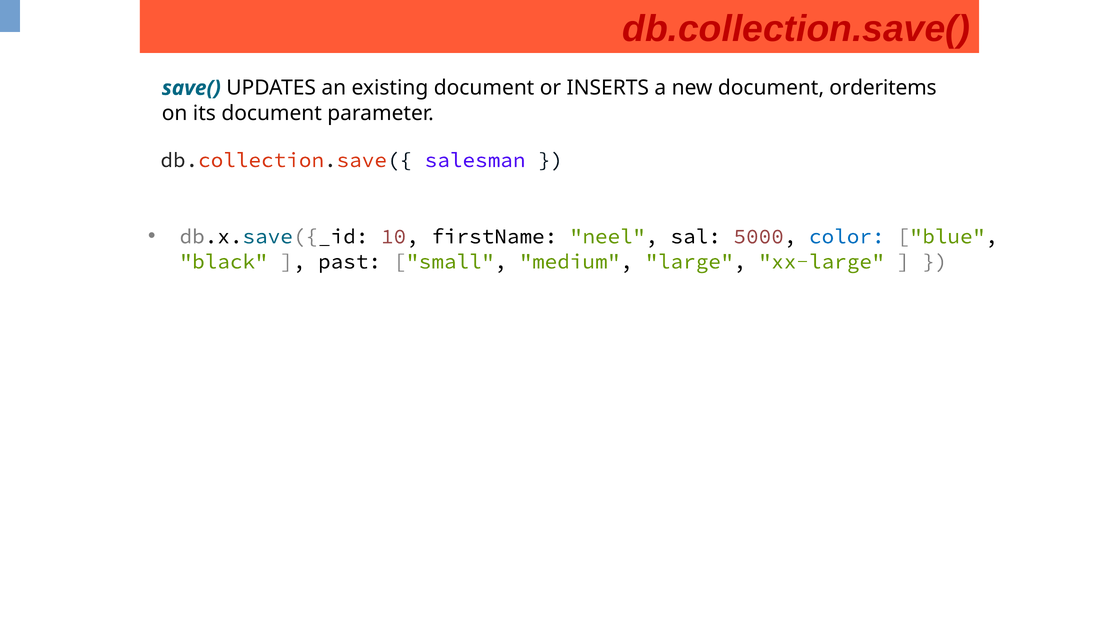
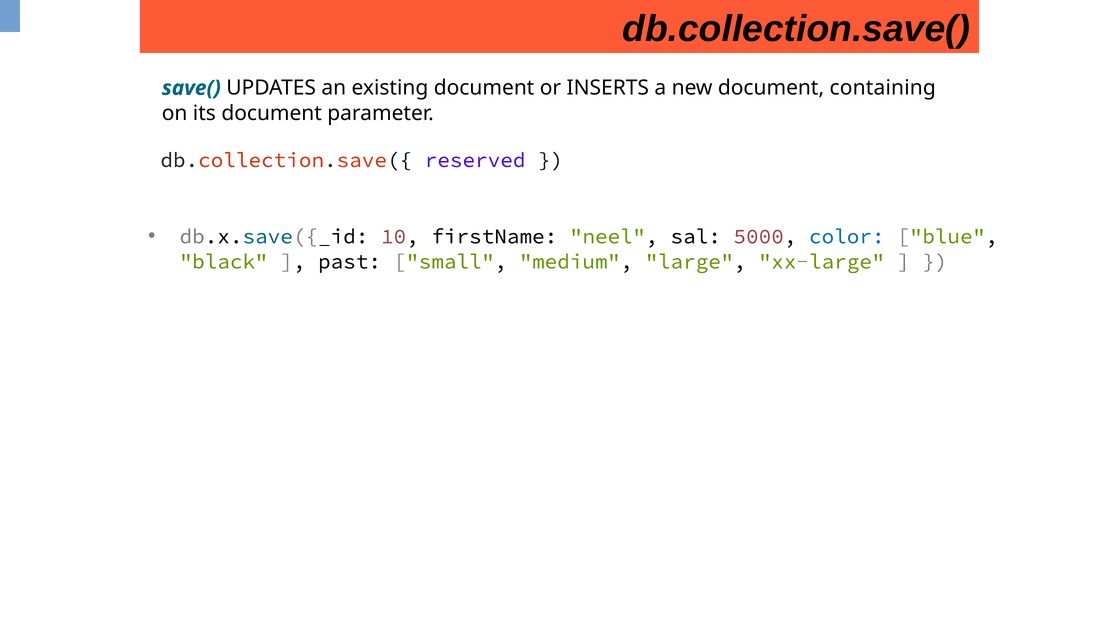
db.collection.save( colour: red -> black (796, 29)
orderitems: orderitems -> containing (883, 88)
salesman: salesman -> reserved (475, 160)
